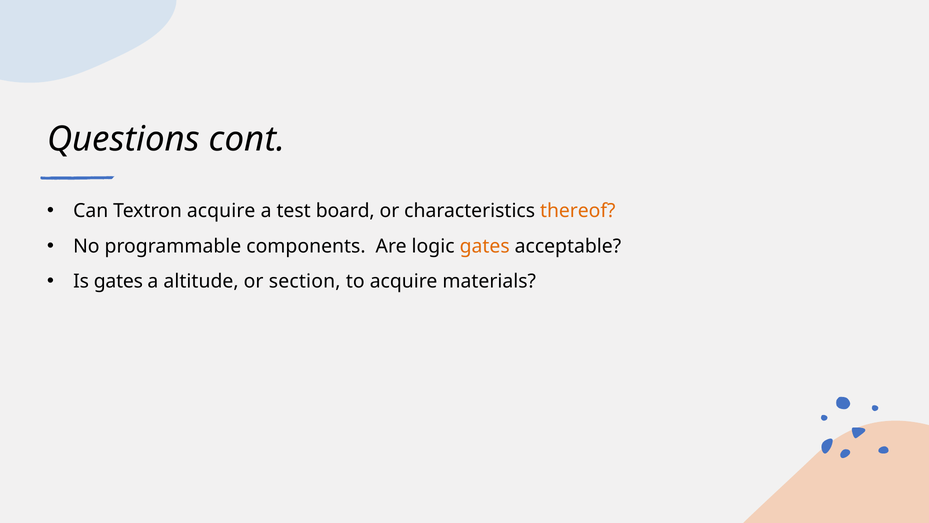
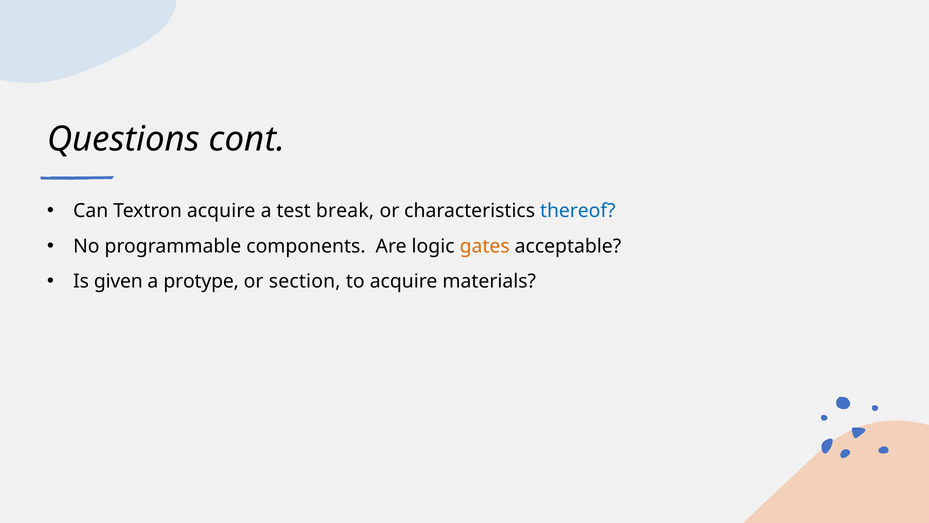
board: board -> break (345, 211)
thereof colour: orange -> blue (578, 211)
Is gates: gates -> given (118, 281)
altitude: altitude -> protype (201, 281)
